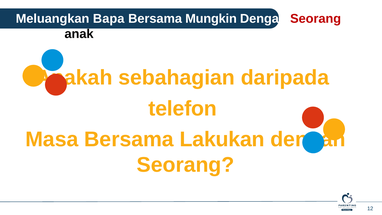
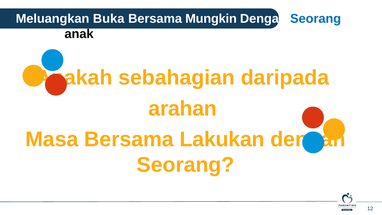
Bapa: Bapa -> Buka (109, 19)
Seorang colour: red -> blue (316, 19)
telefon: telefon -> arahan (183, 108)
